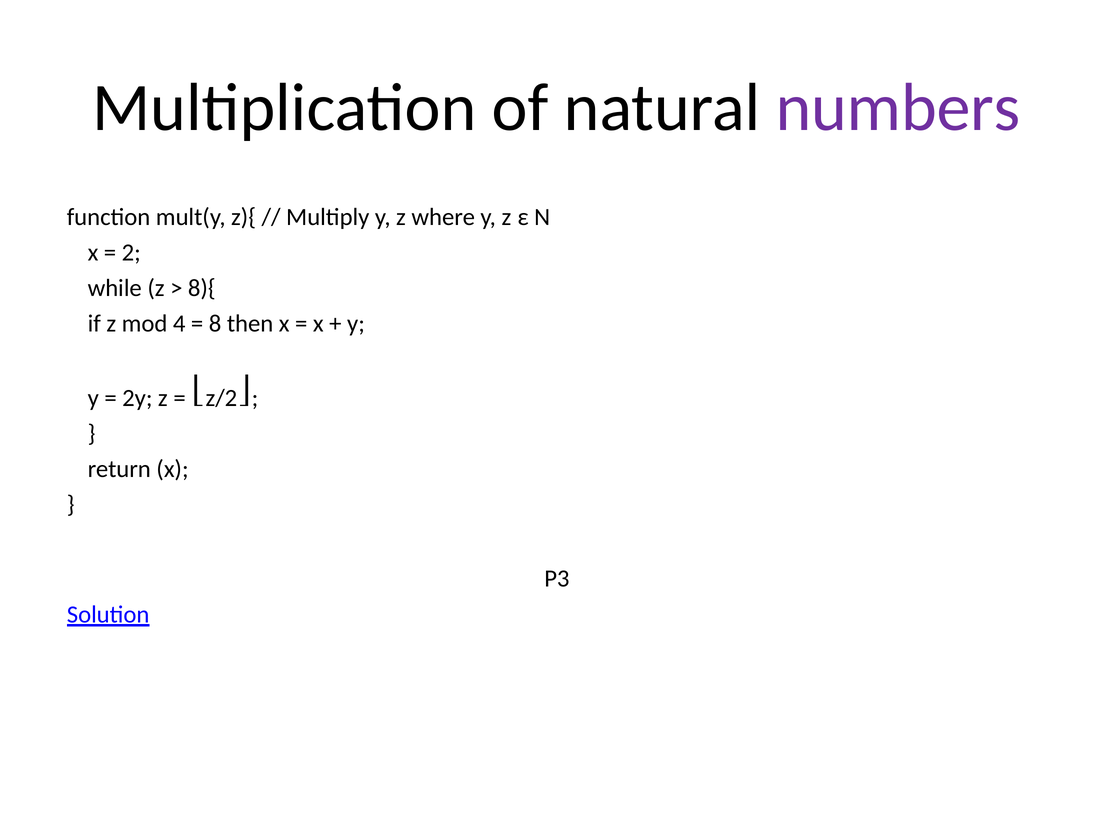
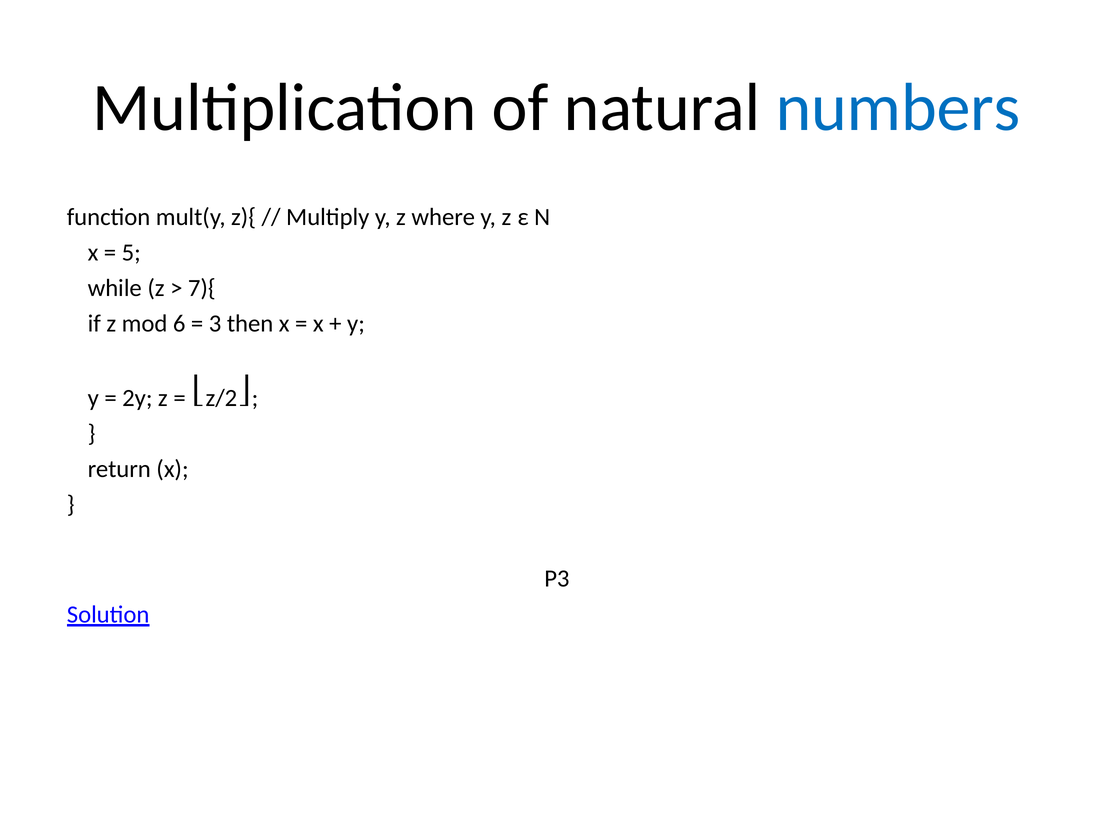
numbers colour: purple -> blue (898, 108)
2: 2 -> 5 (131, 253)
8){: 8){ -> 7){ (202, 288)
4: 4 -> 6 (179, 324)
8: 8 -> 3 (215, 324)
